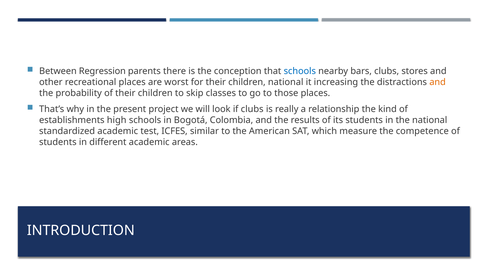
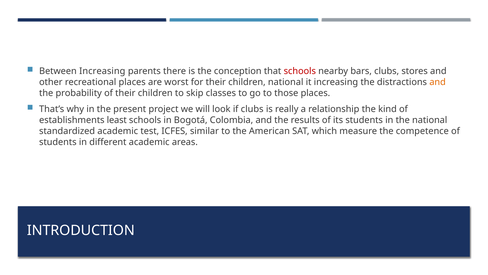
Between Regression: Regression -> Increasing (102, 71)
schools colour: blue -> red (300, 71)
high: high -> least (117, 120)
